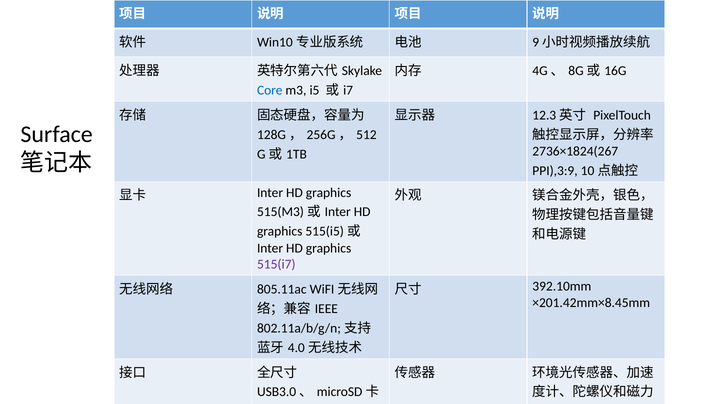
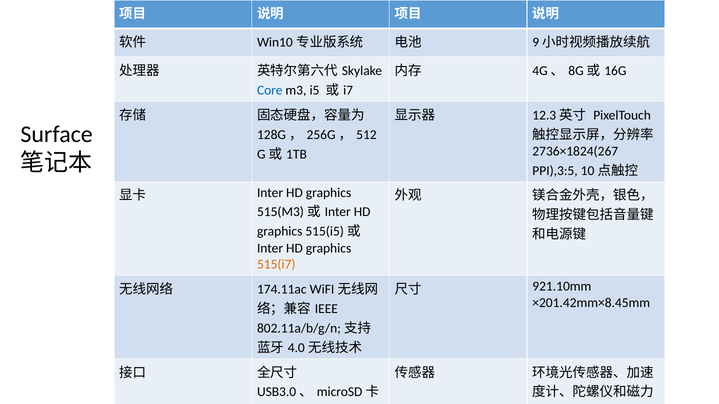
PPI),3:9: PPI),3:9 -> PPI),3:5 (555, 171)
515(i7 colour: purple -> orange (276, 265)
805.11ac: 805.11ac -> 174.11ac (282, 290)
392.10mm: 392.10mm -> 921.10mm (562, 287)
